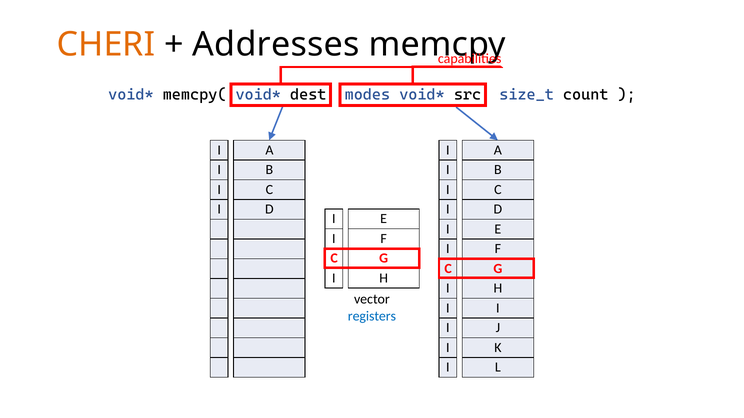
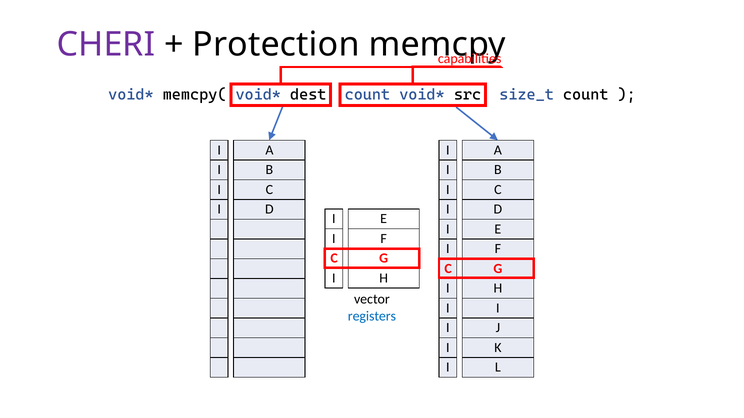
CHERI colour: orange -> purple (106, 44)
Addresses: Addresses -> Protection (276, 44)
dest modes: modes -> count (367, 95)
